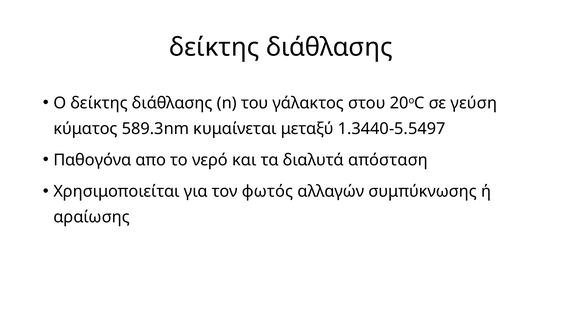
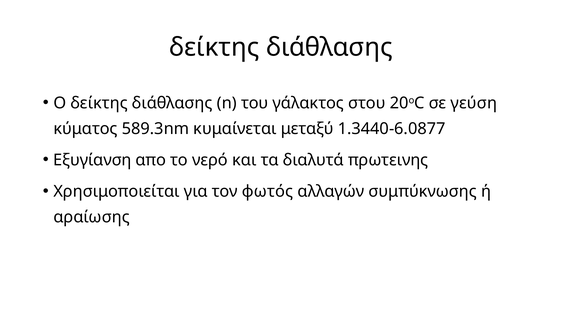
1.3440-5.5497: 1.3440-5.5497 -> 1.3440-6.0877 (392, 129)
Παθογόνα: Παθογόνα -> Εξυγίανση (92, 160)
απόσταση: απόσταση -> πρωτεινης (388, 160)
